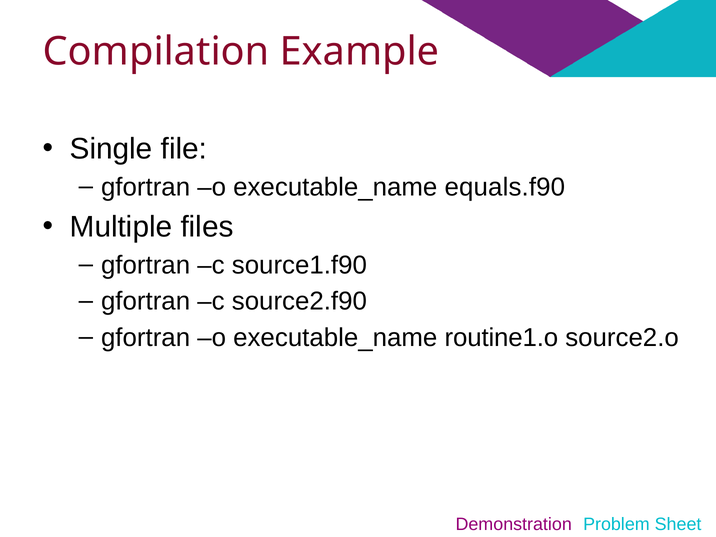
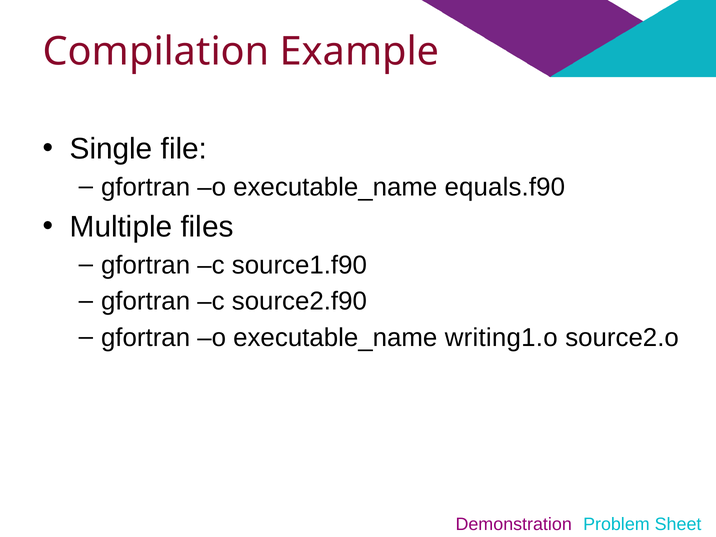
routine1.o: routine1.o -> writing1.o (501, 338)
